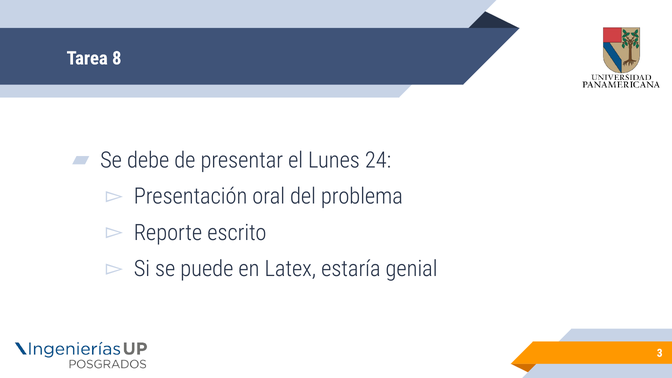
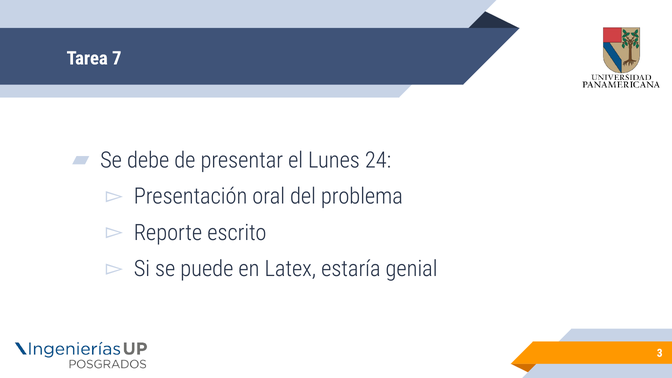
8: 8 -> 7 (117, 58)
